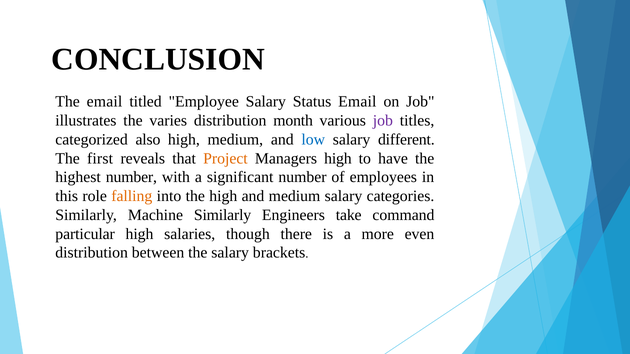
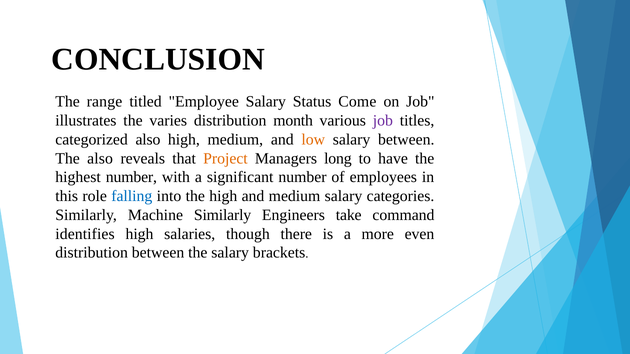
The email: email -> range (105, 102)
Status Email: Email -> Come (357, 102)
low colour: blue -> orange (313, 140)
salary different: different -> between (406, 140)
The first: first -> also (100, 159)
Managers high: high -> long (338, 159)
falling colour: orange -> blue (132, 196)
particular: particular -> identifies (85, 234)
